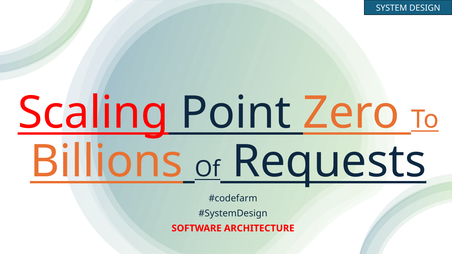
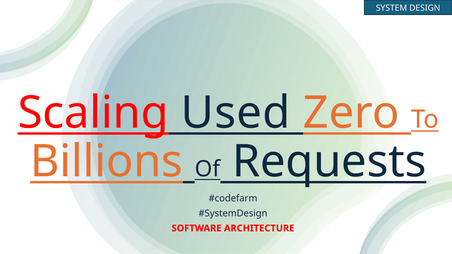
Point: Point -> Used (236, 113)
